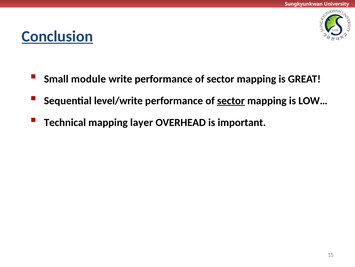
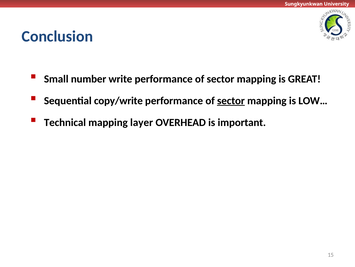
Conclusion underline: present -> none (57, 36)
module: module -> number (89, 79)
level/write: level/write -> copy/write (118, 100)
